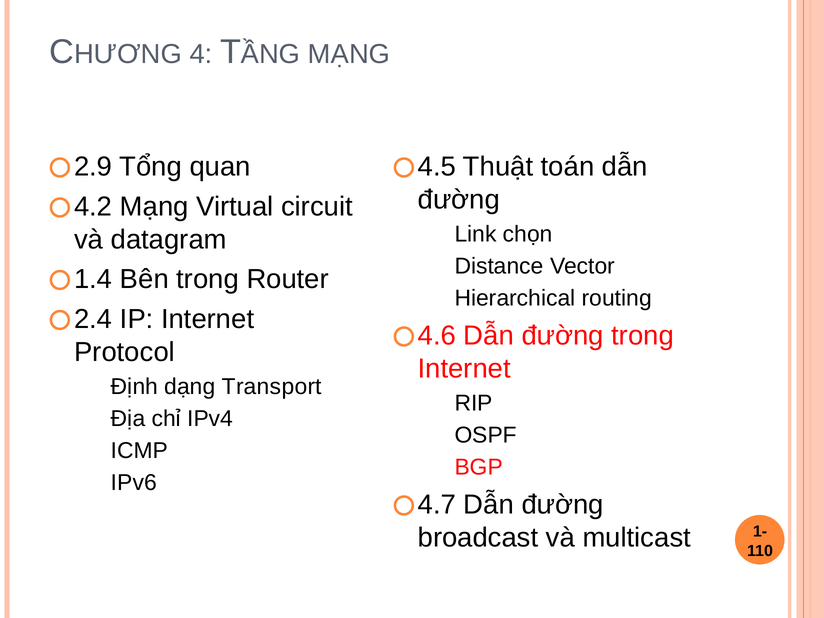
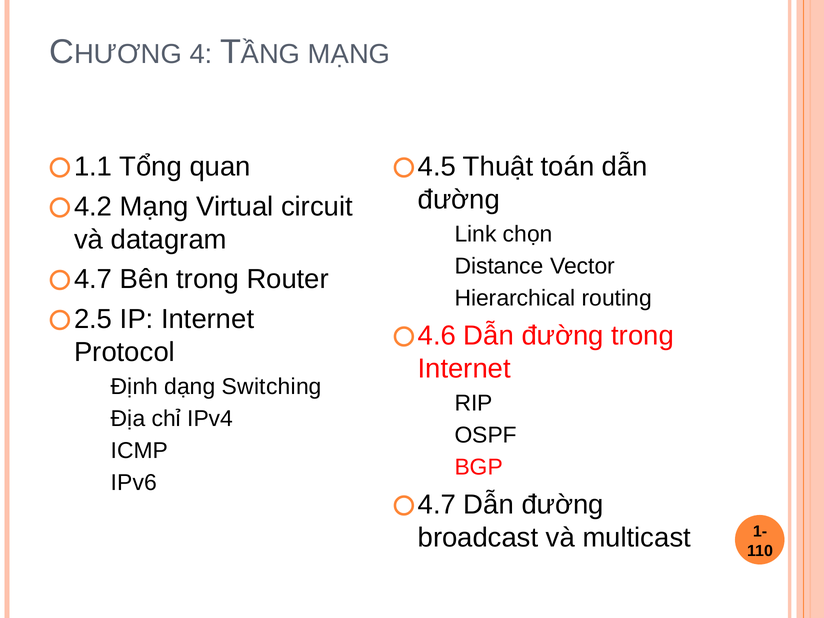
2.9: 2.9 -> 1.1 (93, 167)
1.4: 1.4 -> 4.7 (93, 279)
2.4: 2.4 -> 2.5 (93, 319)
Transport: Transport -> Switching (272, 387)
